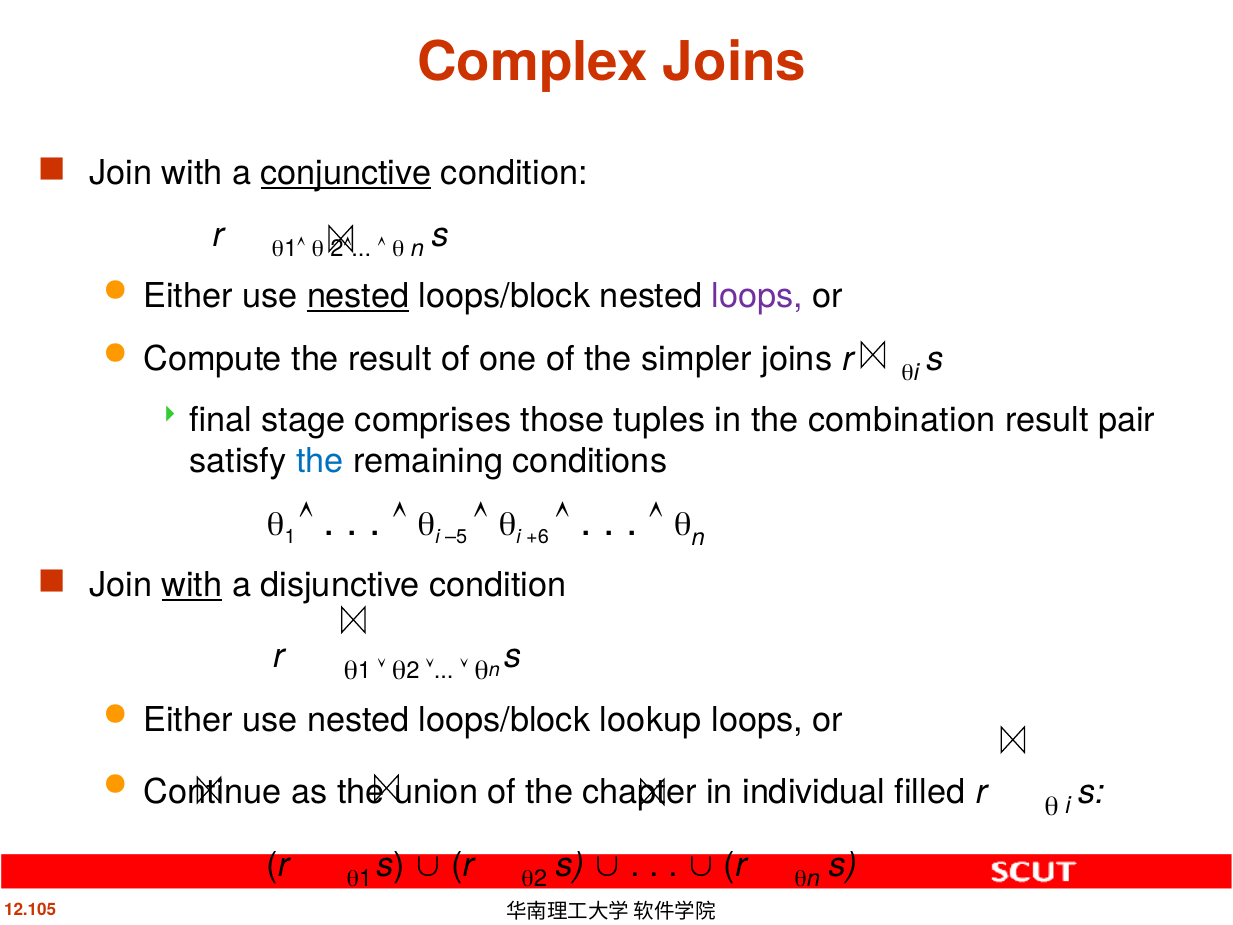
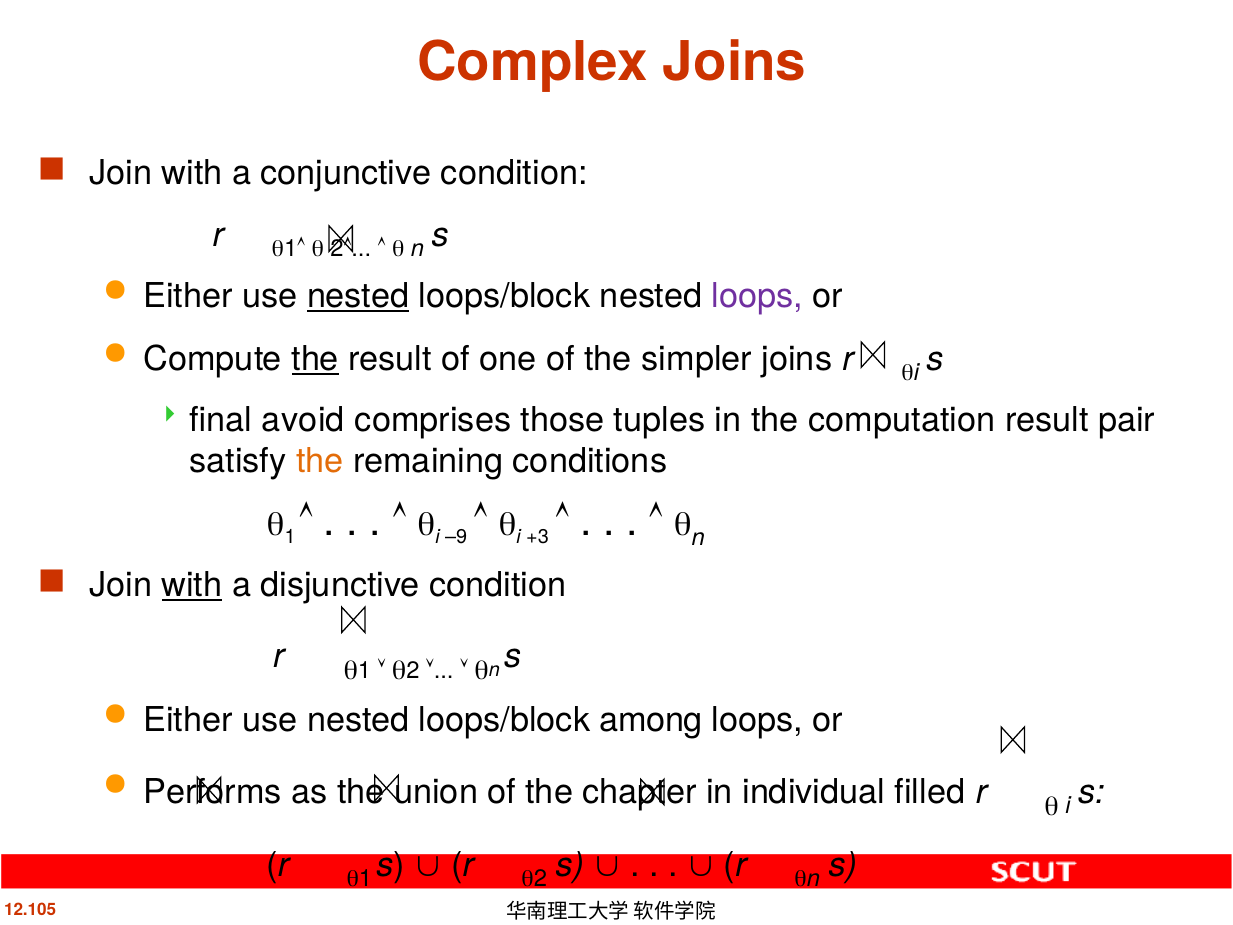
conjunctive underline: present -> none (346, 173)
the underline: none -> present (315, 359)
stage: stage -> avoid (303, 420)
combination: combination -> computation (902, 420)
the colour: blue -> orange (320, 461)
–5: –5 -> –9 (456, 537)
+6: +6 -> +3 (538, 537)
lookup: lookup -> among (651, 720)
Continue: Continue -> Performs (213, 792)
